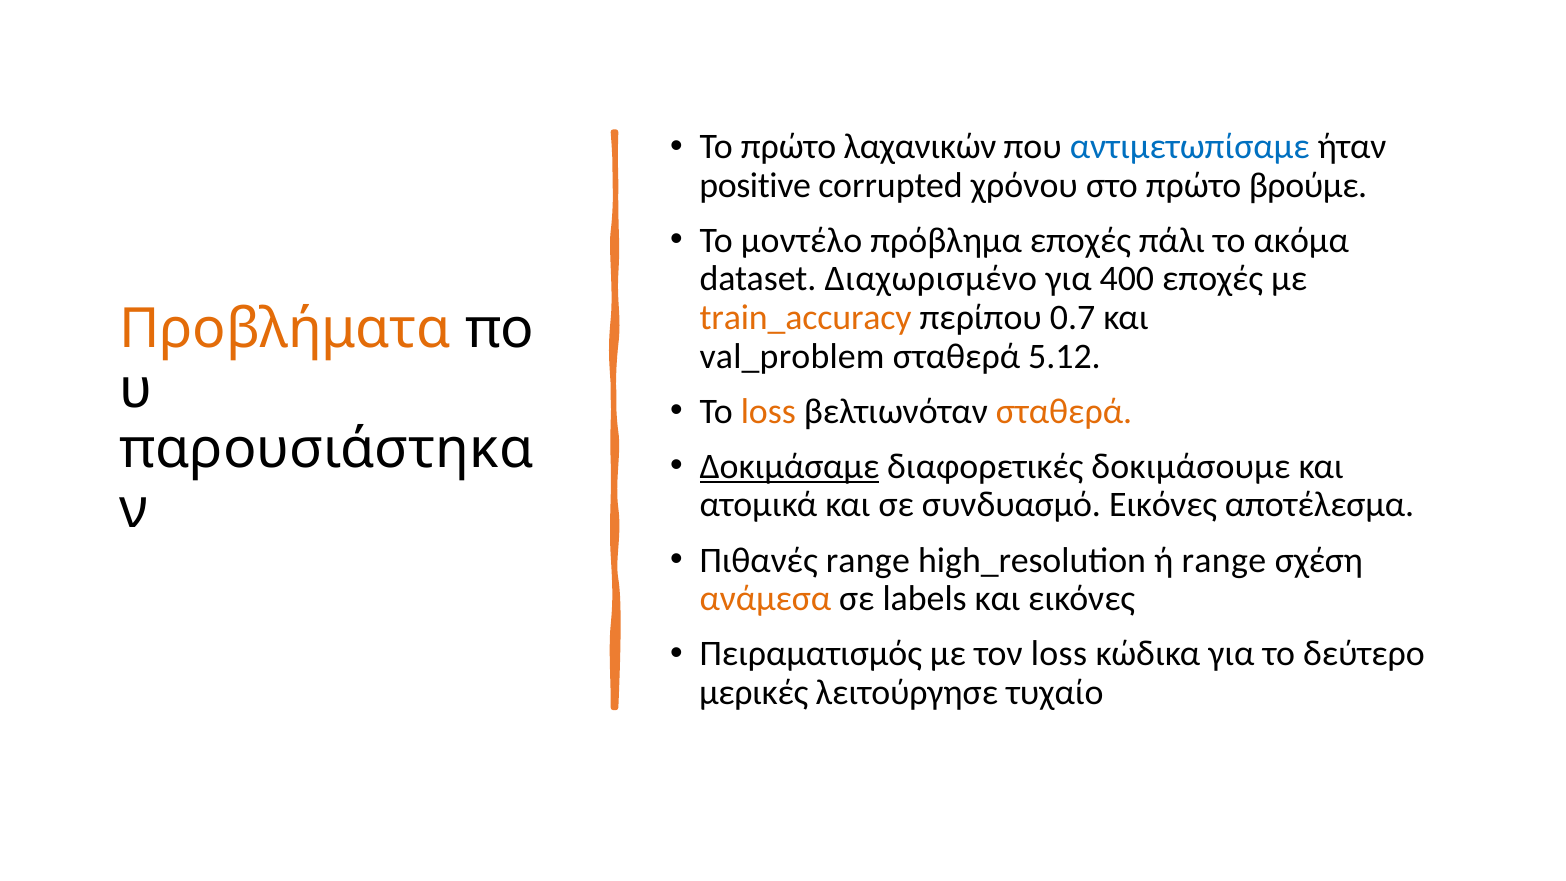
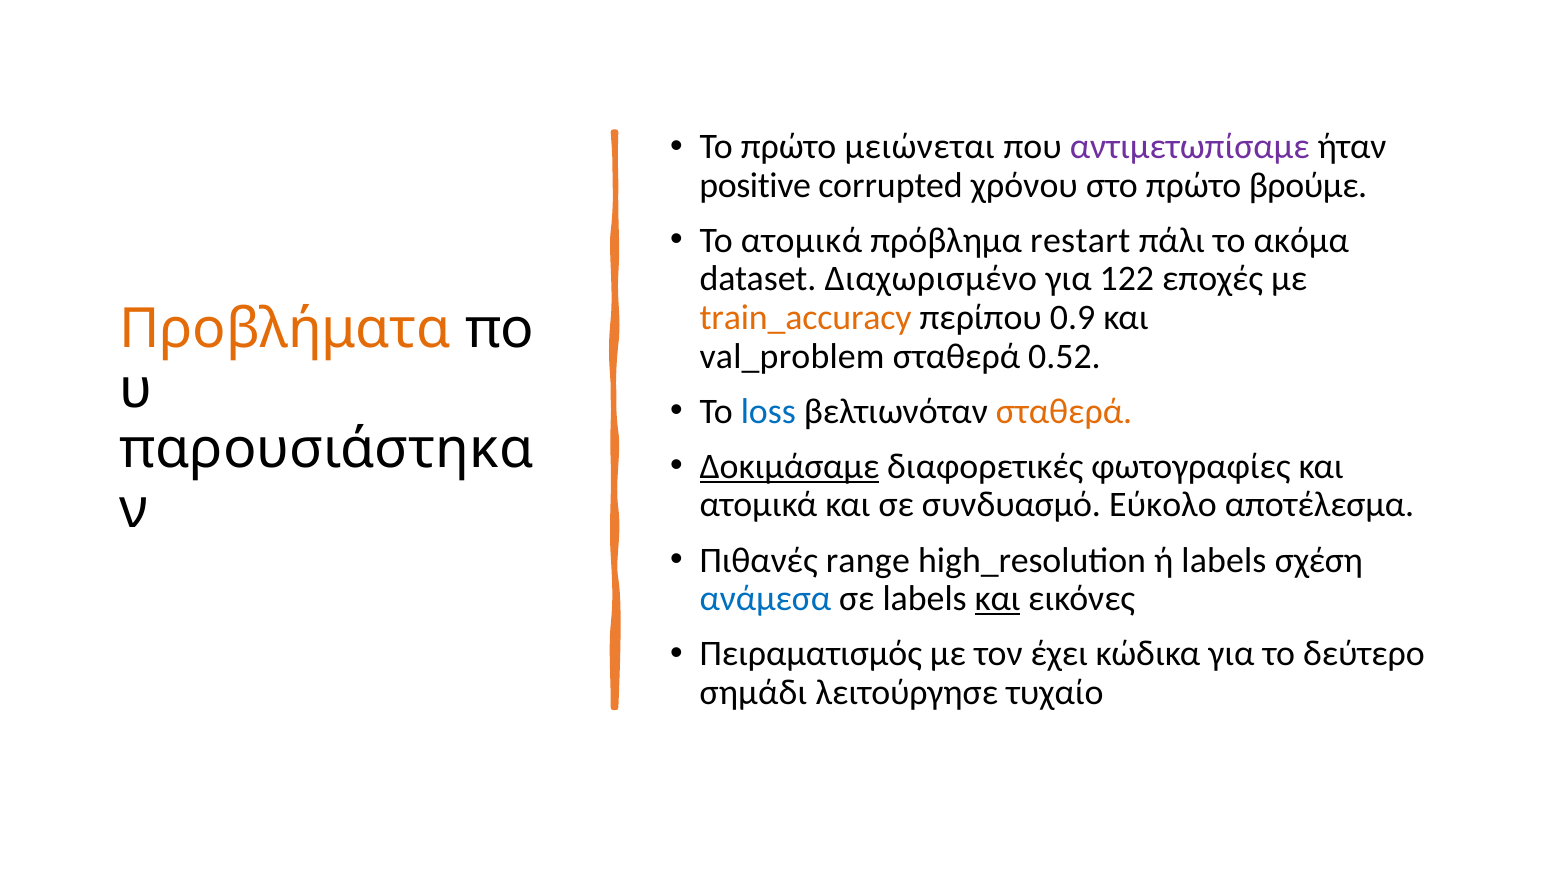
λαχανικών: λαχανικών -> μειώνεται (920, 146)
αντιμετωπίσαμε colour: blue -> purple (1190, 146)
Το μοντέλο: μοντέλο -> ατομικά (801, 240)
πρόβλημα εποχές: εποχές -> restart (1080, 240)
400: 400 -> 122 (1127, 279)
0.7: 0.7 -> 0.9 (1073, 318)
5.12: 5.12 -> 0.52 (1064, 356)
loss colour: orange -> blue (768, 411)
δοκιμάσουμε: δοκιμάσουμε -> φωτογραφίες (1191, 466)
συνδυασμό Εικόνες: Εικόνες -> Εύκολο (1163, 505)
ή range: range -> labels (1224, 560)
ανάμεσα colour: orange -> blue (765, 599)
και underline: none -> present (998, 599)
τον loss: loss -> έχει (1059, 654)
μερικές: μερικές -> σημάδι (753, 693)
